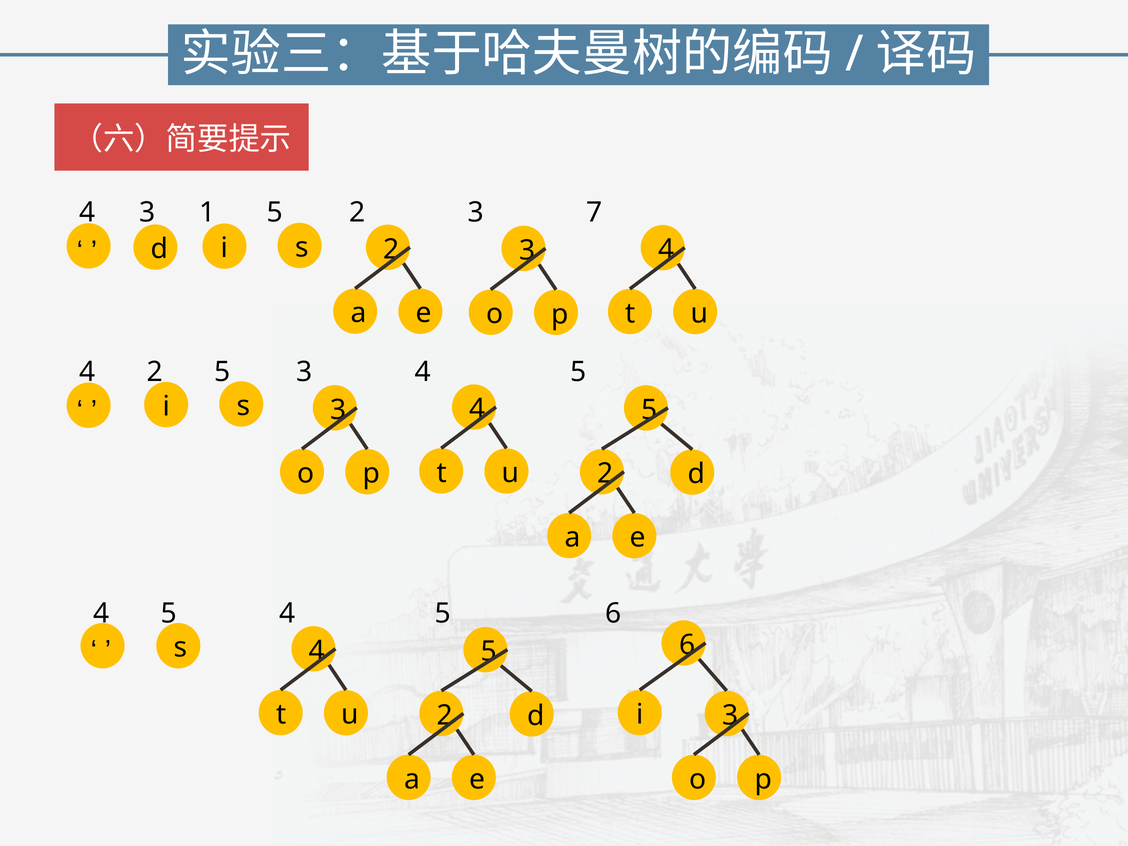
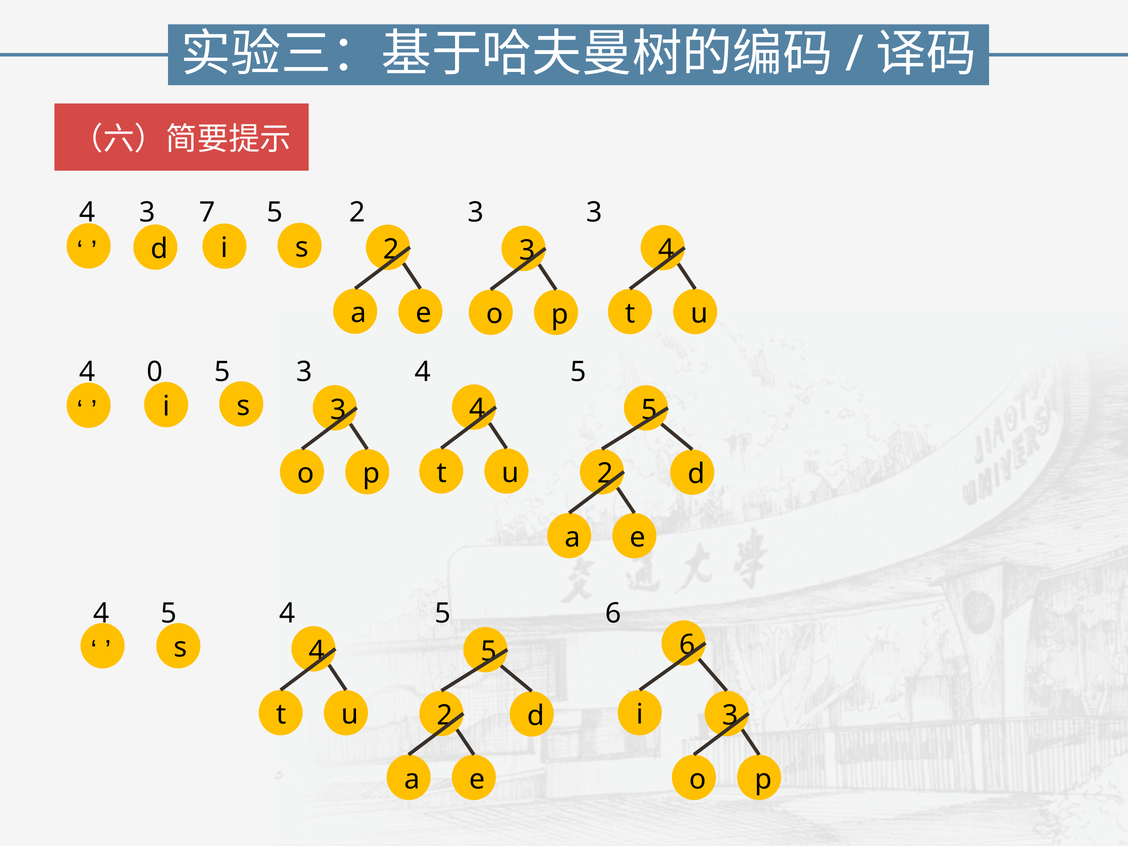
1: 1 -> 7 (208, 212)
3 7: 7 -> 3 (595, 212)
4 2: 2 -> 0 (155, 372)
